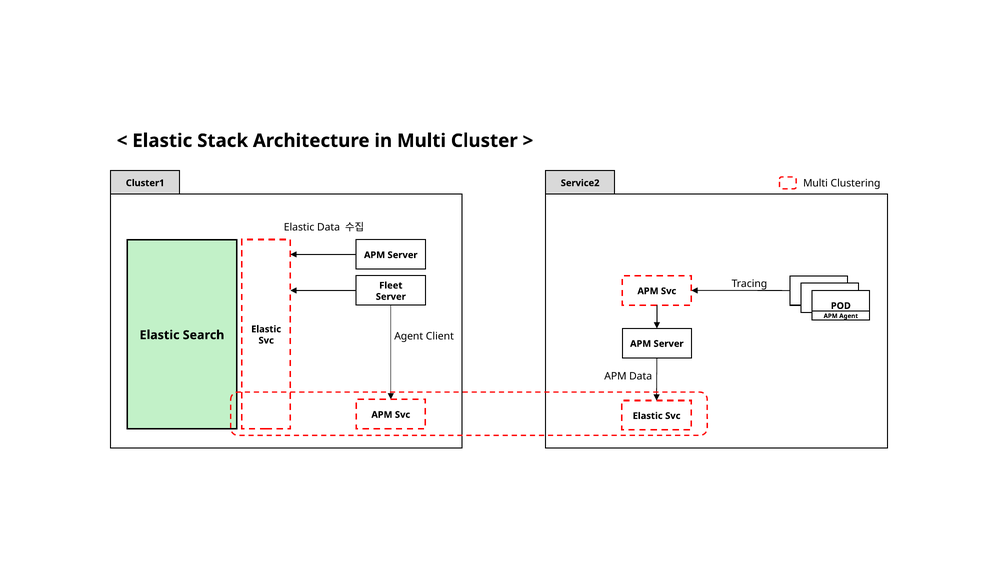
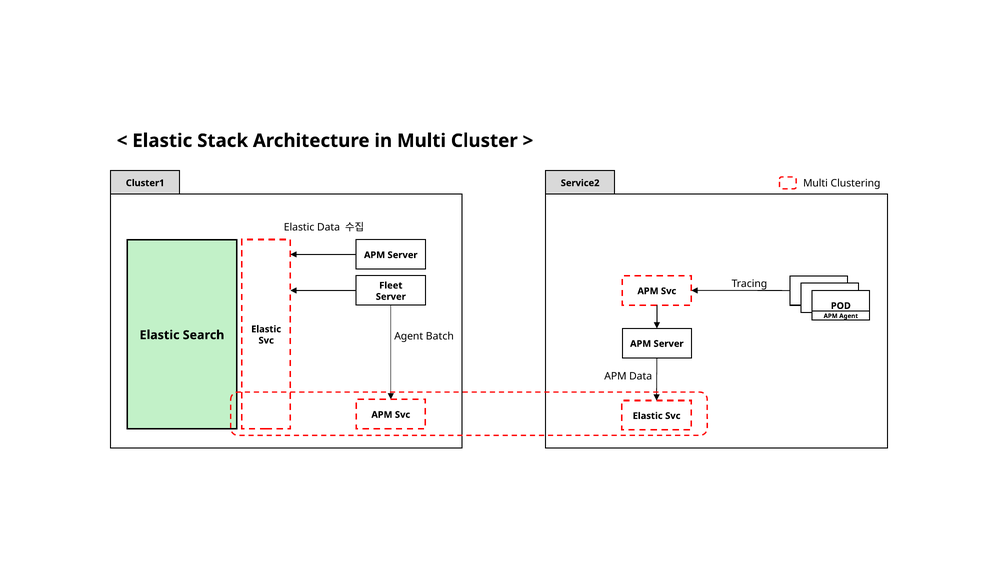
Client: Client -> Batch (440, 336)
